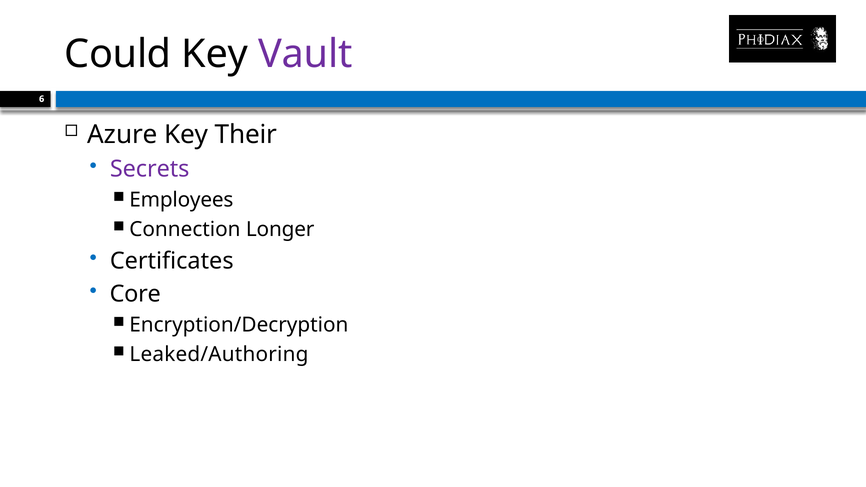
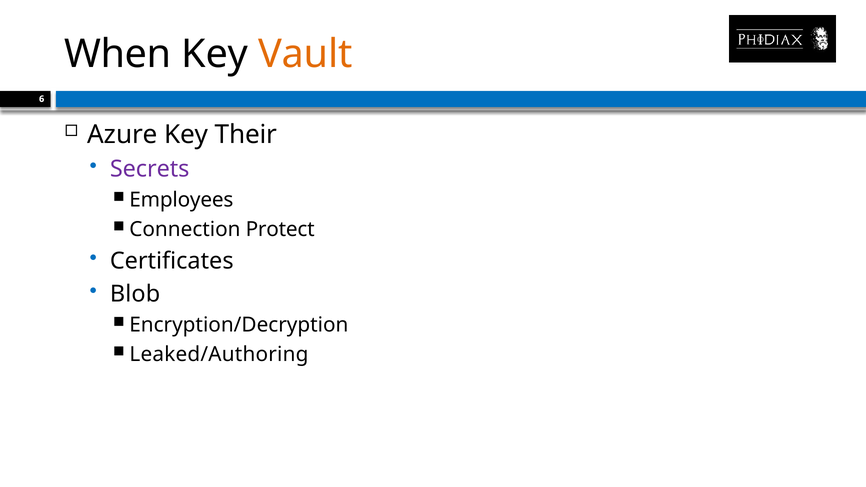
Could: Could -> When (118, 54)
Vault colour: purple -> orange (305, 54)
Longer: Longer -> Protect (280, 229)
Core: Core -> Blob (135, 294)
